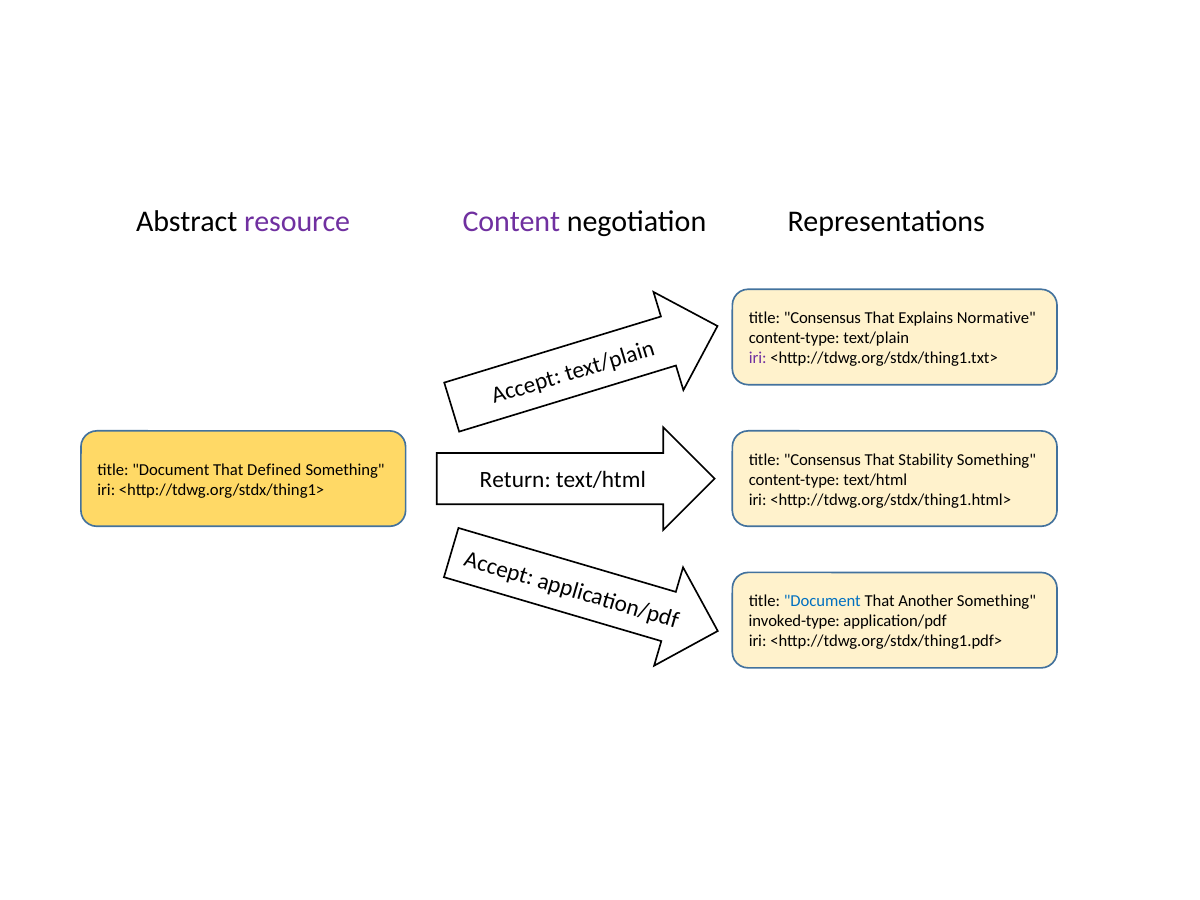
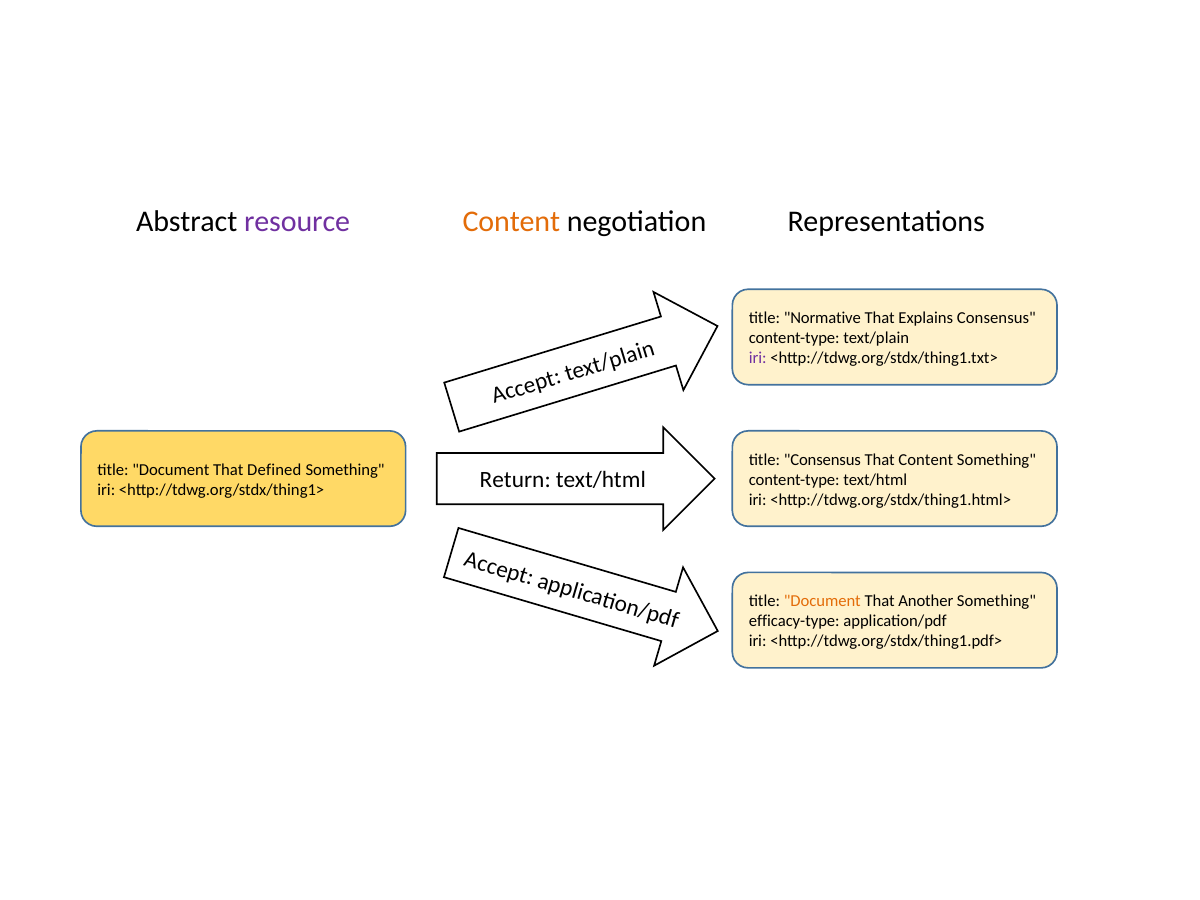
Content colour: purple -> orange (511, 222)
Consensus: Consensus -> Normative (822, 318)
Explains Normative: Normative -> Consensus (996, 318)
That Stability: Stability -> Content (926, 460)
Document colour: blue -> orange (822, 601)
invoked-type: invoked-type -> efficacy-type (794, 621)
